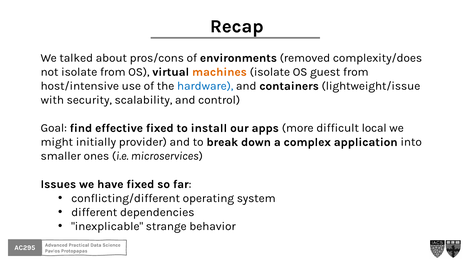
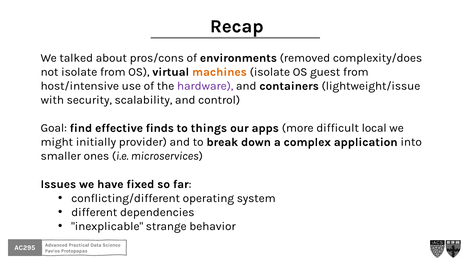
hardware colour: blue -> purple (205, 86)
effective fixed: fixed -> finds (160, 128)
install: install -> things (209, 128)
